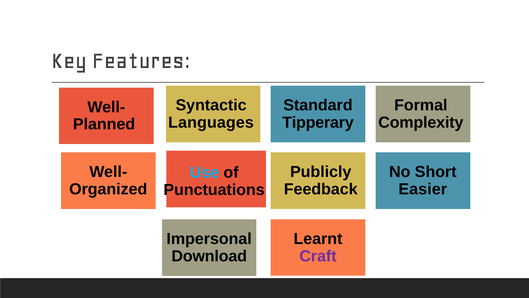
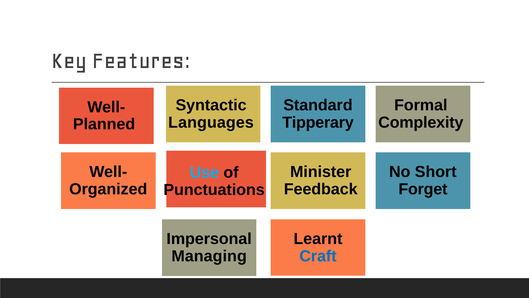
Publicly: Publicly -> Minister (321, 172)
Easier: Easier -> Forget (423, 189)
Craft colour: purple -> blue (318, 256)
Download: Download -> Managing (209, 256)
